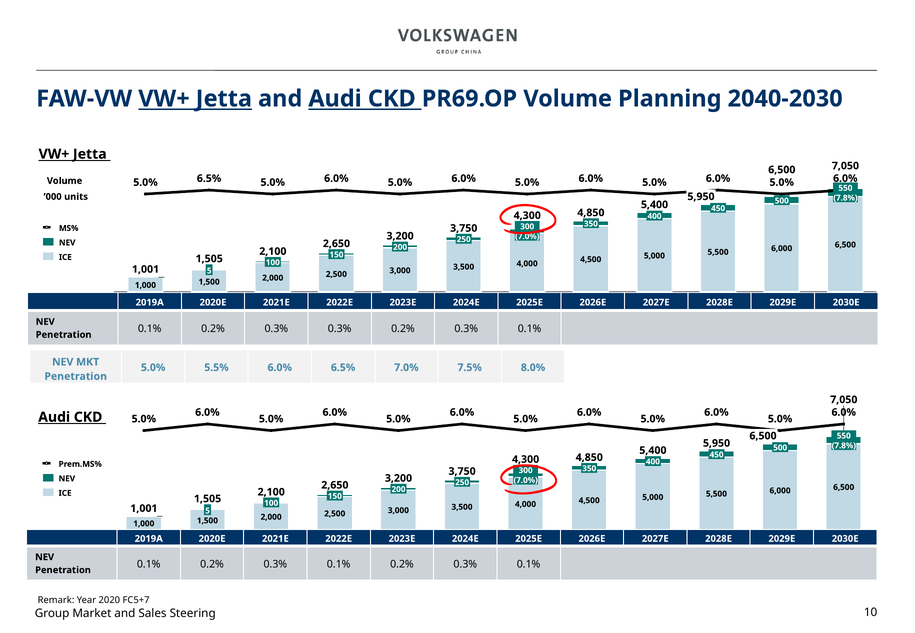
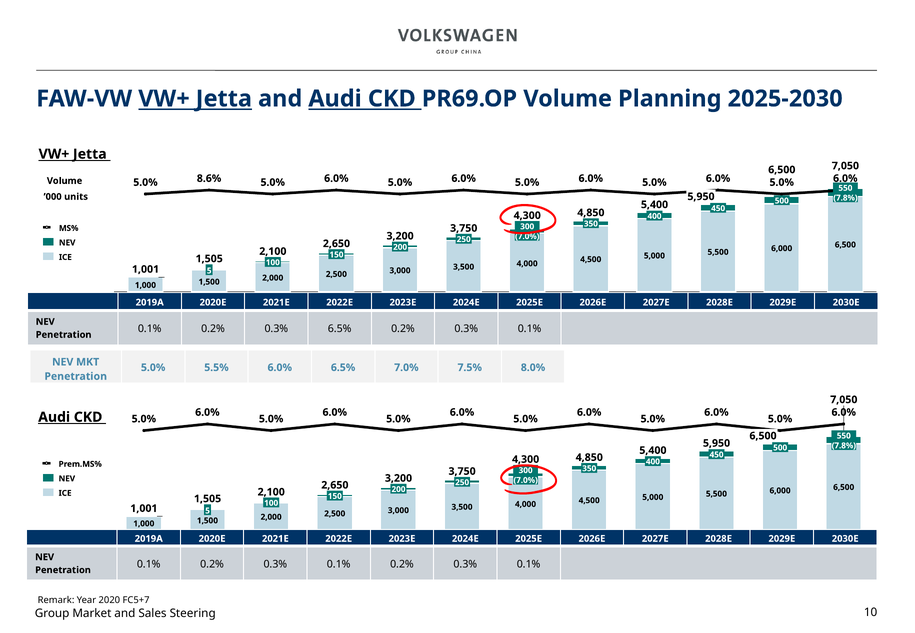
2040-2030: 2040-2030 -> 2025-2030 (785, 99)
6.5%: 6.5% -> 8.6% (209, 179)
0.3% 0.3%: 0.3% -> 6.5% (340, 329)
